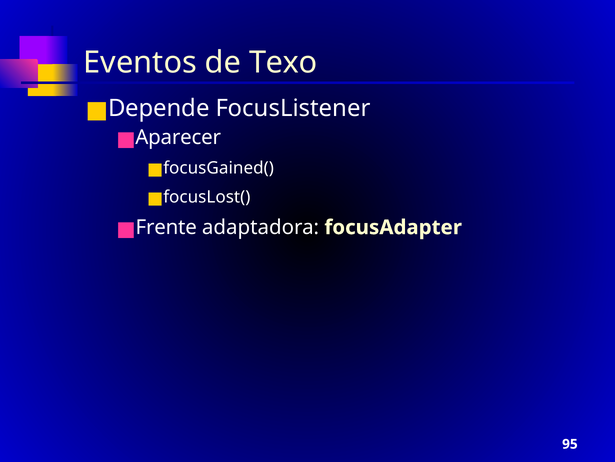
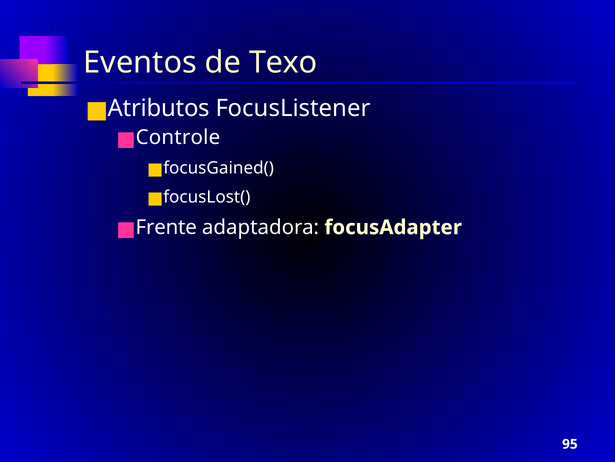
Depende: Depende -> Atributos (159, 108)
Aparecer: Aparecer -> Controle (178, 137)
